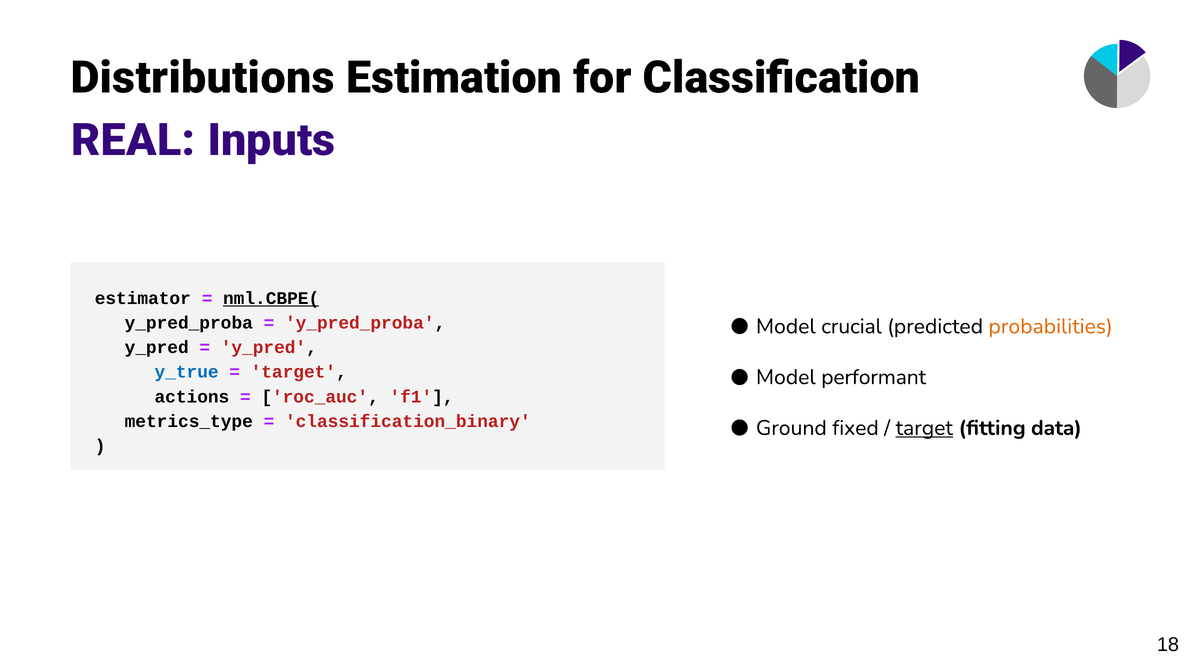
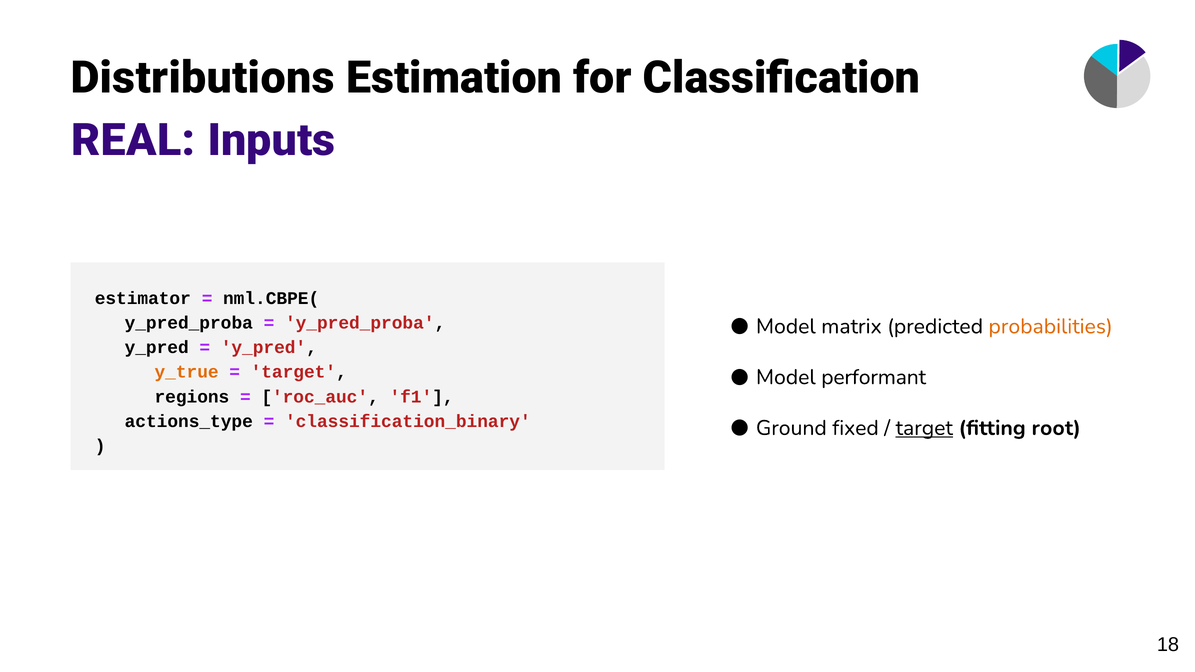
nml.CBPE( underline: present -> none (271, 298)
crucial: crucial -> matrix (851, 326)
y_true colour: blue -> orange (187, 372)
actions: actions -> regions (192, 397)
metrics_type: metrics_type -> actions_type (189, 421)
data: data -> root (1056, 428)
